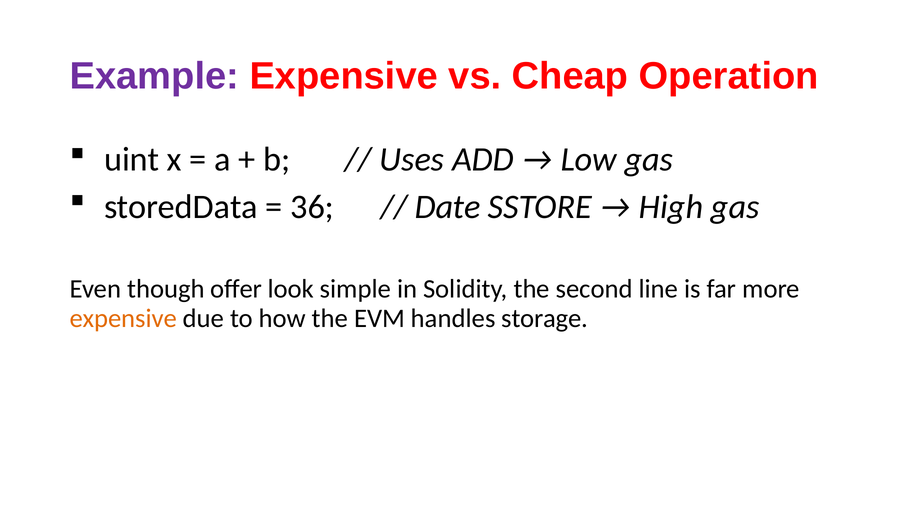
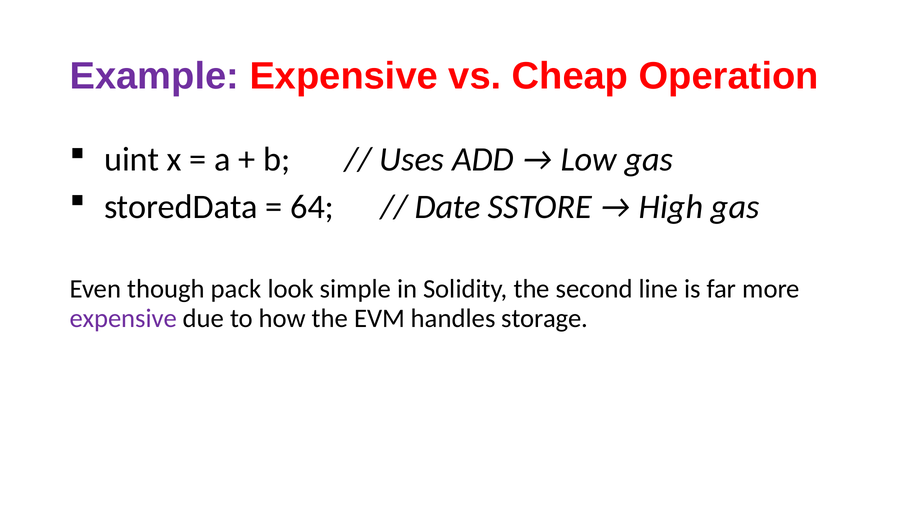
36: 36 -> 64 (312, 207)
offer: offer -> pack (236, 289)
expensive colour: orange -> purple (123, 318)
